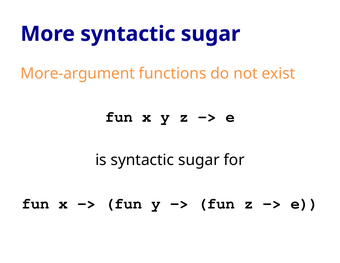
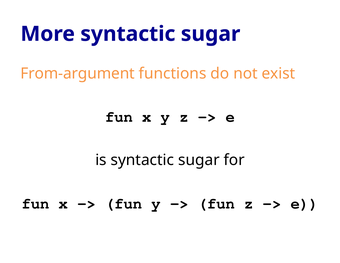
More-argument: More-argument -> From-argument (78, 73)
